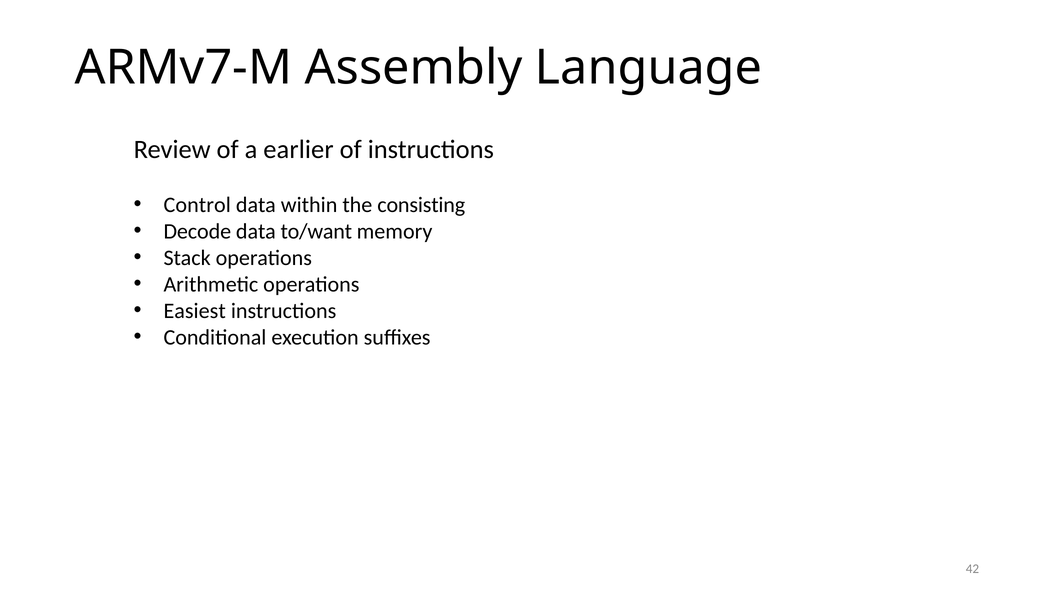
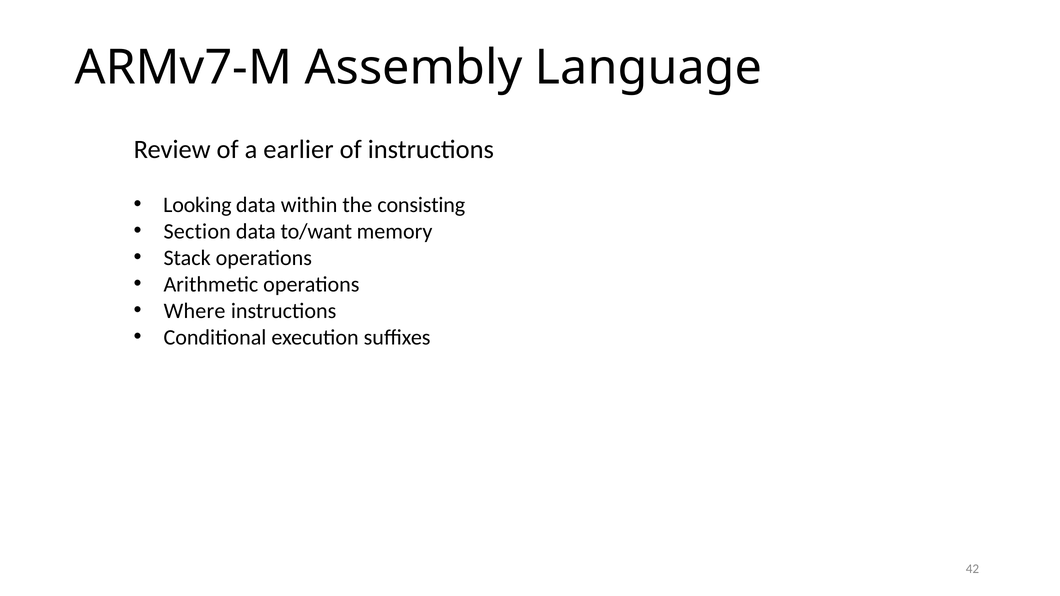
Control: Control -> Looking (197, 205)
Decode: Decode -> Section (197, 231)
Easiest: Easiest -> Where (195, 311)
